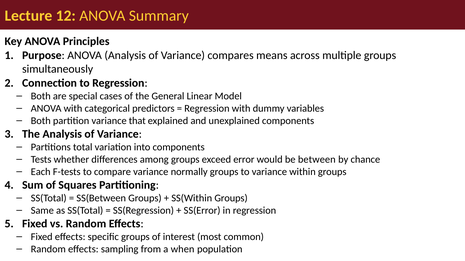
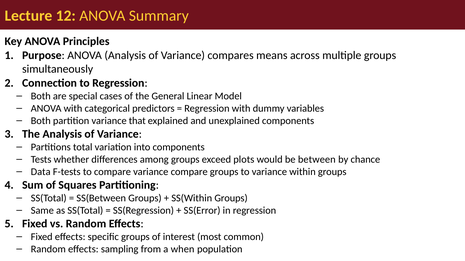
error: error -> plots (244, 160)
Each: Each -> Data (41, 172)
variance normally: normally -> compare (189, 172)
